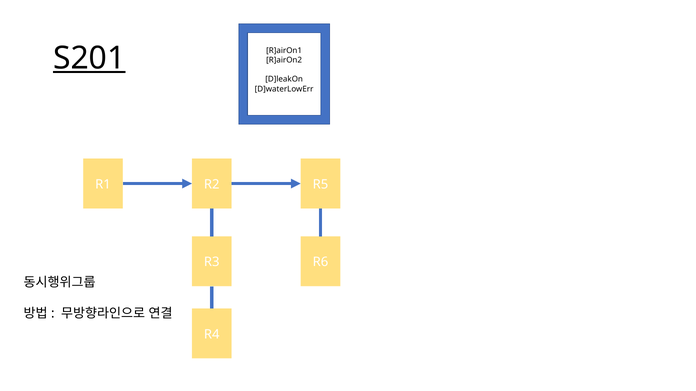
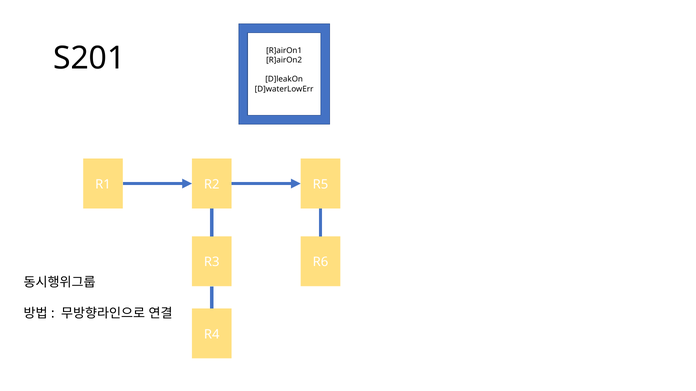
S201 underline: present -> none (89, 58)
